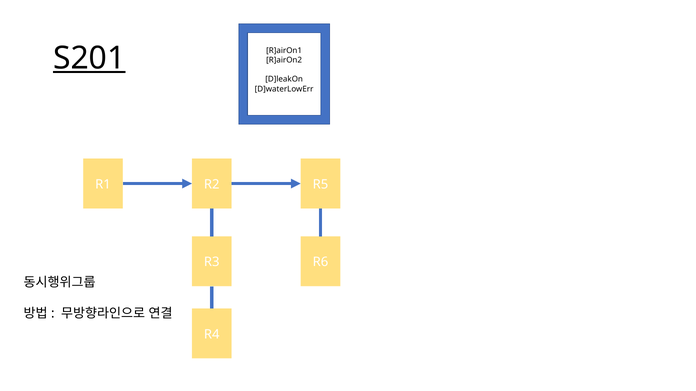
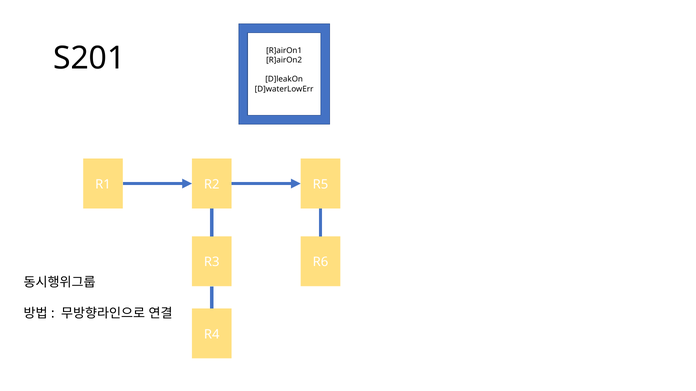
S201 underline: present -> none (89, 58)
